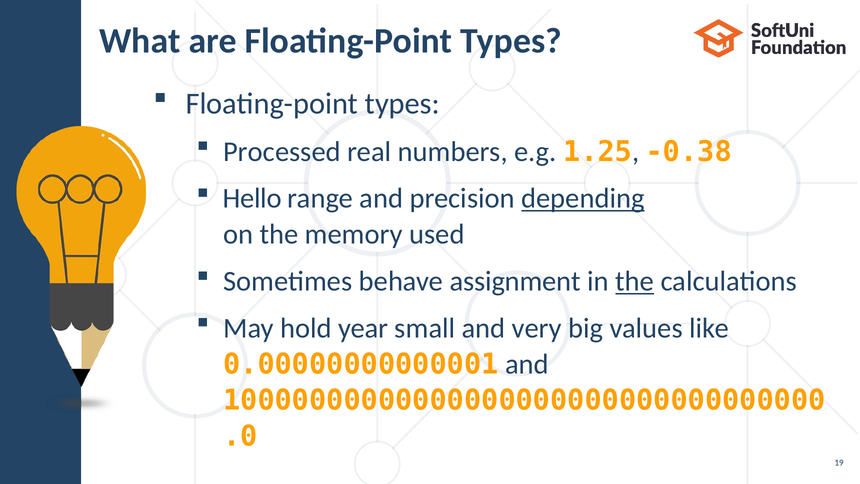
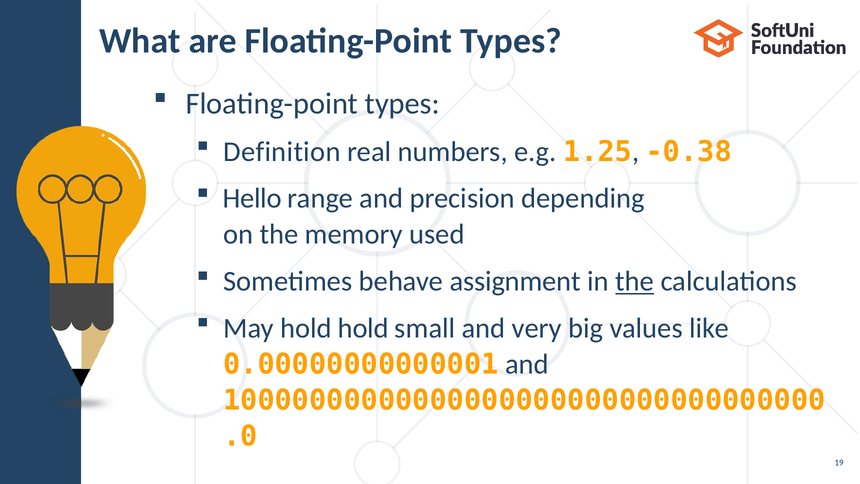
Processed: Processed -> Definition (282, 152)
depending underline: present -> none (583, 198)
hold year: year -> hold (363, 328)
